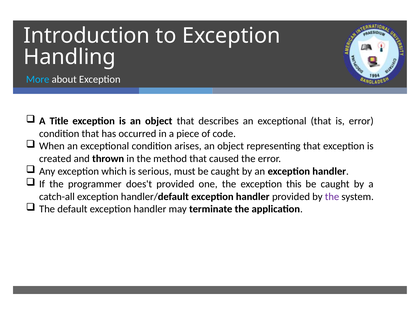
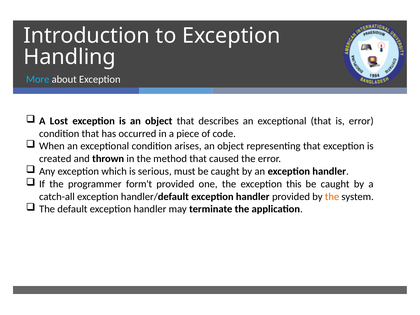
Title: Title -> Lost (59, 121)
does't: does't -> form't (139, 184)
the colour: purple -> orange (332, 197)
